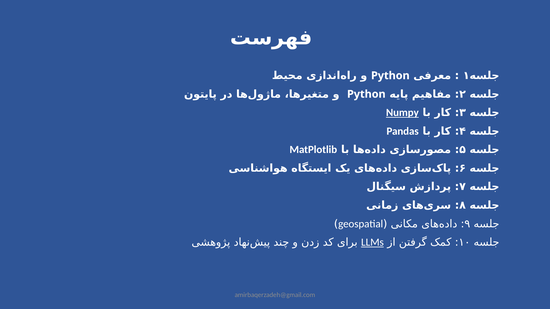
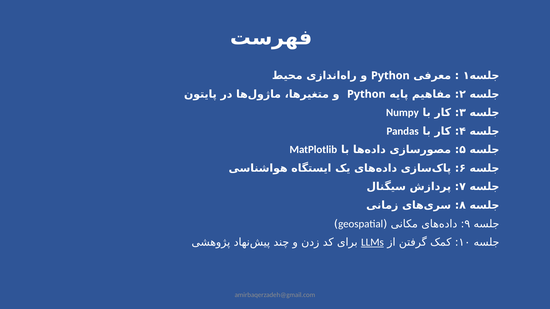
Numpy underline: present -> none (402, 113)
